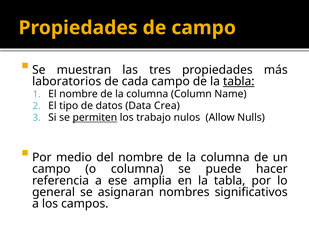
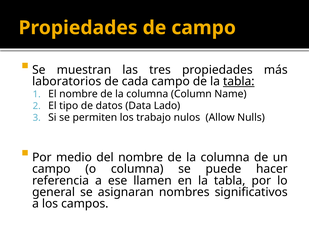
Crea: Crea -> Lado (167, 106)
permiten underline: present -> none (95, 117)
amplia: amplia -> llamen (153, 180)
